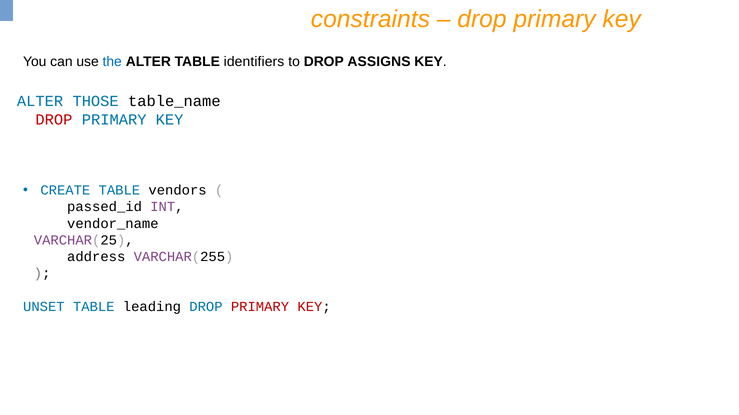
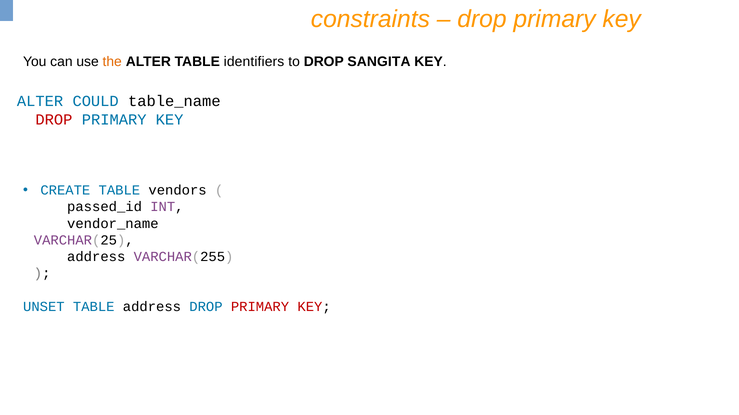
the colour: blue -> orange (112, 62)
ASSIGNS: ASSIGNS -> SANGITA (379, 62)
THOSE: THOSE -> COULD (96, 101)
TABLE leading: leading -> address (152, 307)
